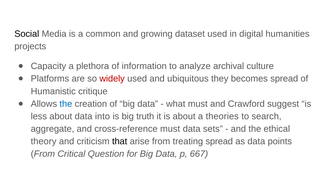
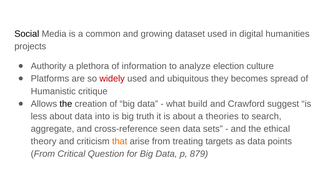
Capacity: Capacity -> Authority (48, 66)
archival: archival -> election (229, 66)
the colour: blue -> black (66, 104)
what must: must -> build (198, 104)
cross-reference must: must -> seen (170, 129)
that colour: black -> orange (120, 141)
treating spread: spread -> targets (219, 141)
667: 667 -> 879 (199, 154)
